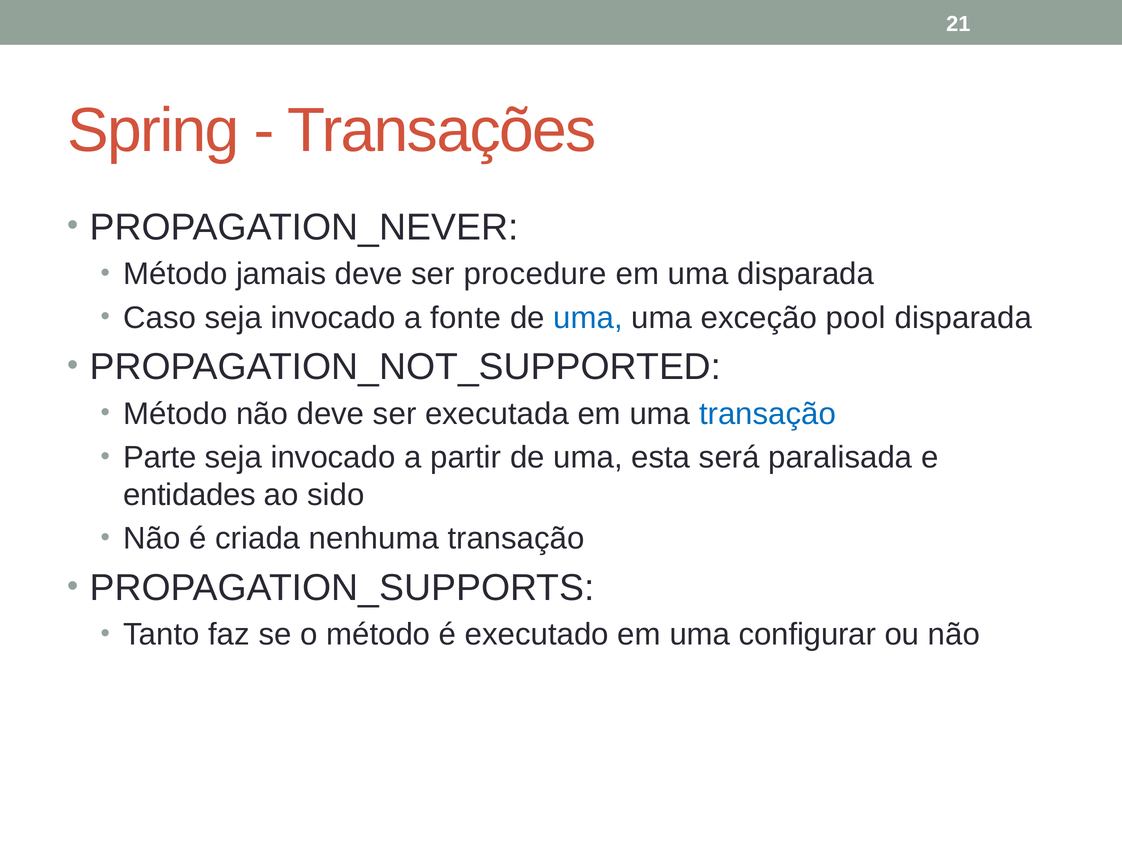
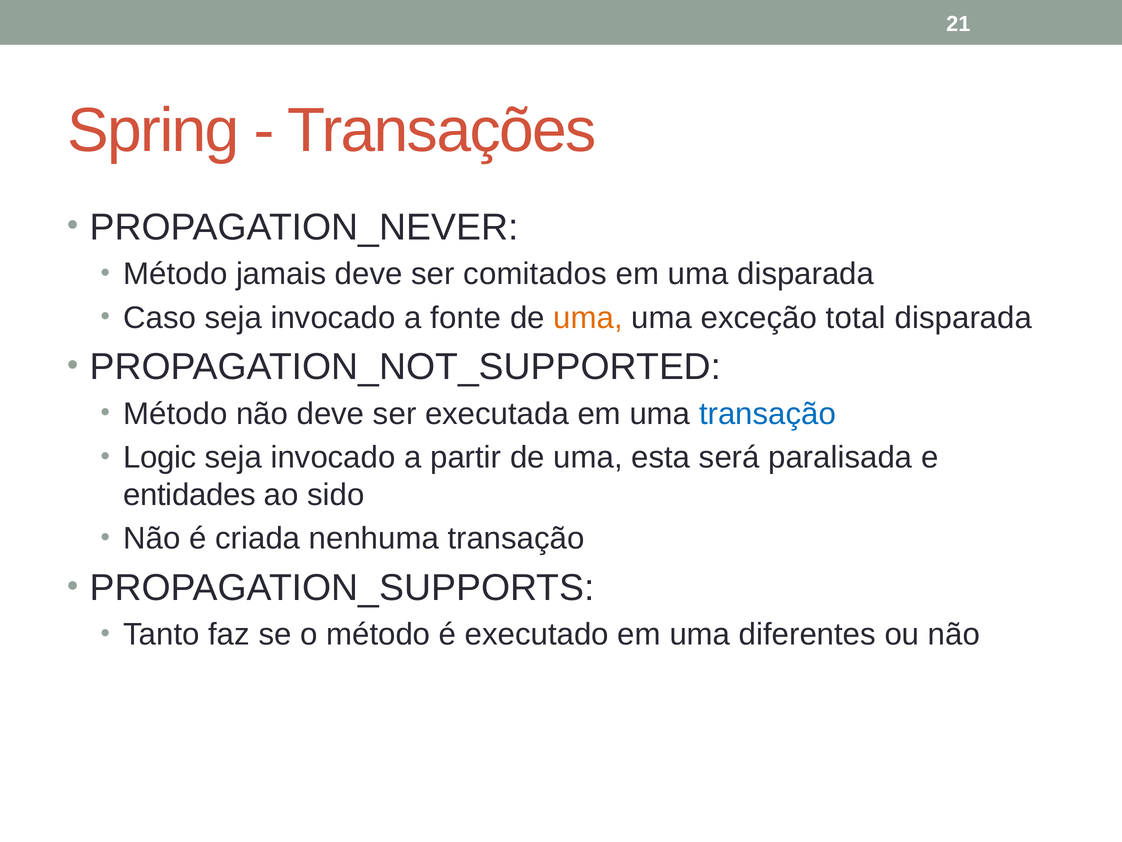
procedure: procedure -> comitados (535, 274)
uma colour: blue -> orange (588, 318)
pool: pool -> total (856, 318)
Parte: Parte -> Logic (160, 457)
configurar: configurar -> diferentes (807, 634)
